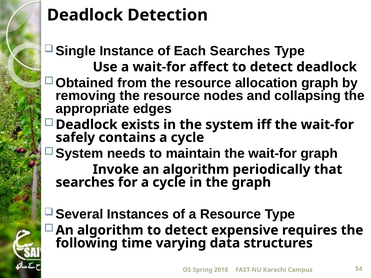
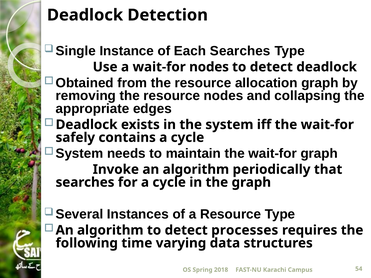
wait-for affect: affect -> nodes (209, 67)
expensive: expensive -> processes (245, 230)
